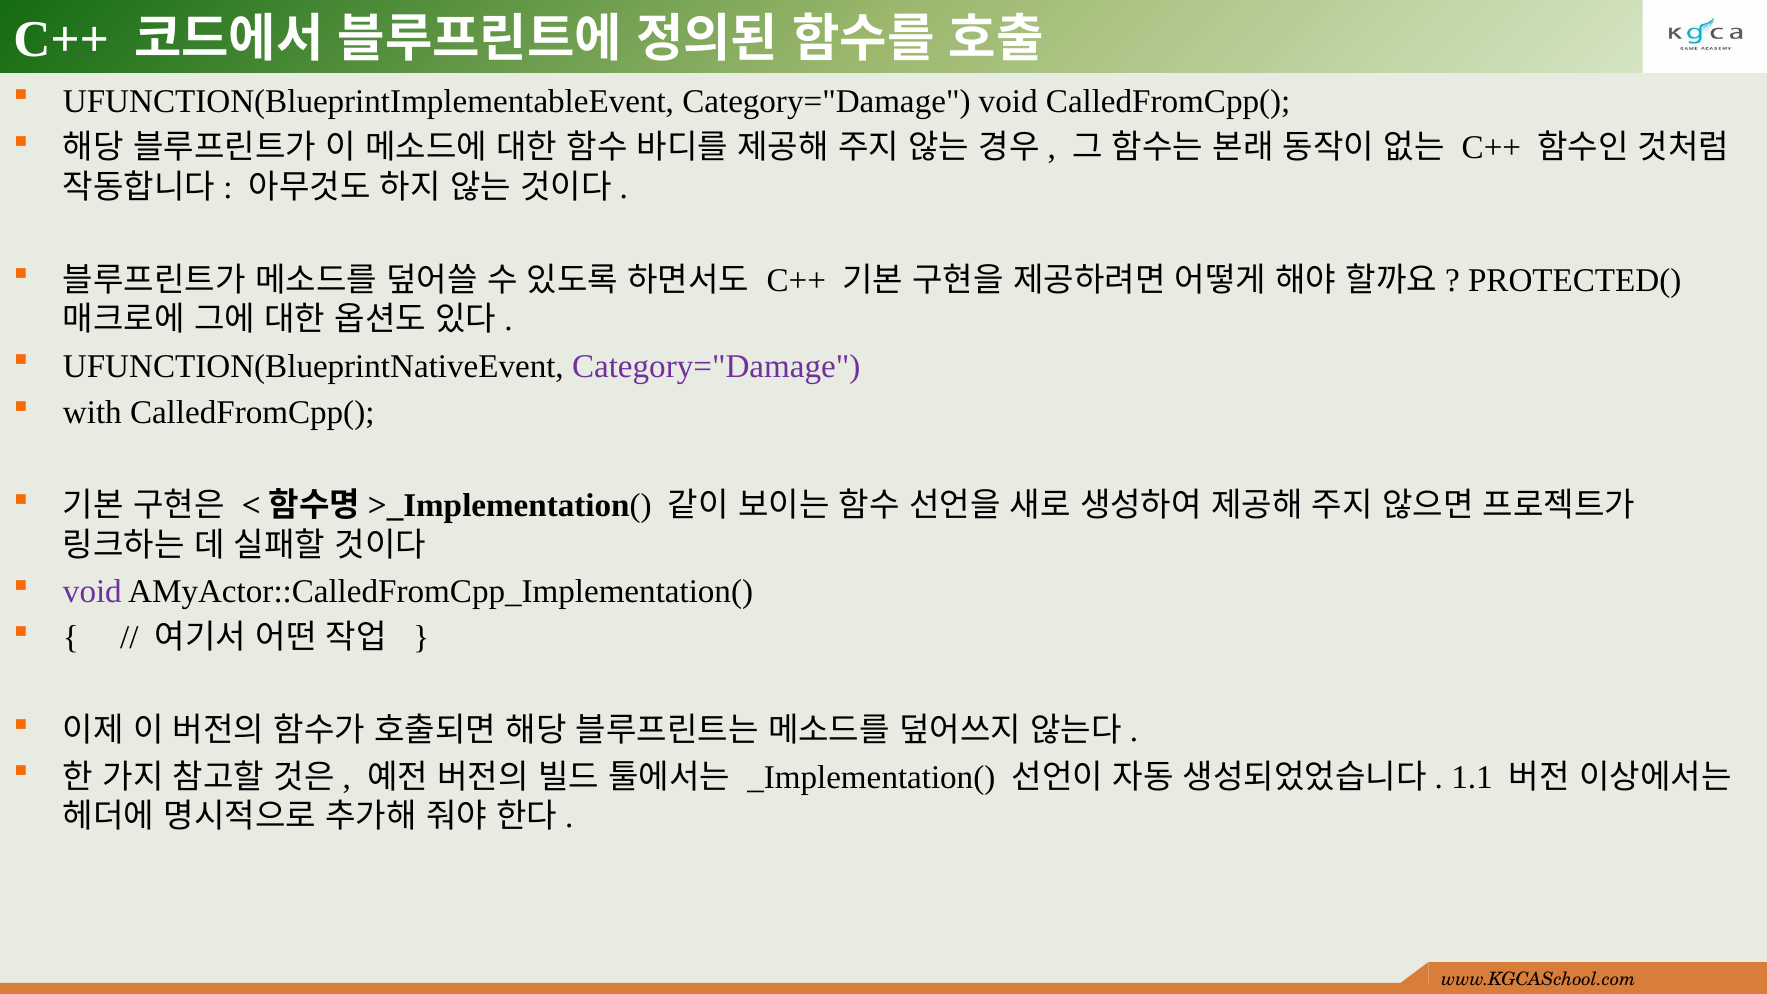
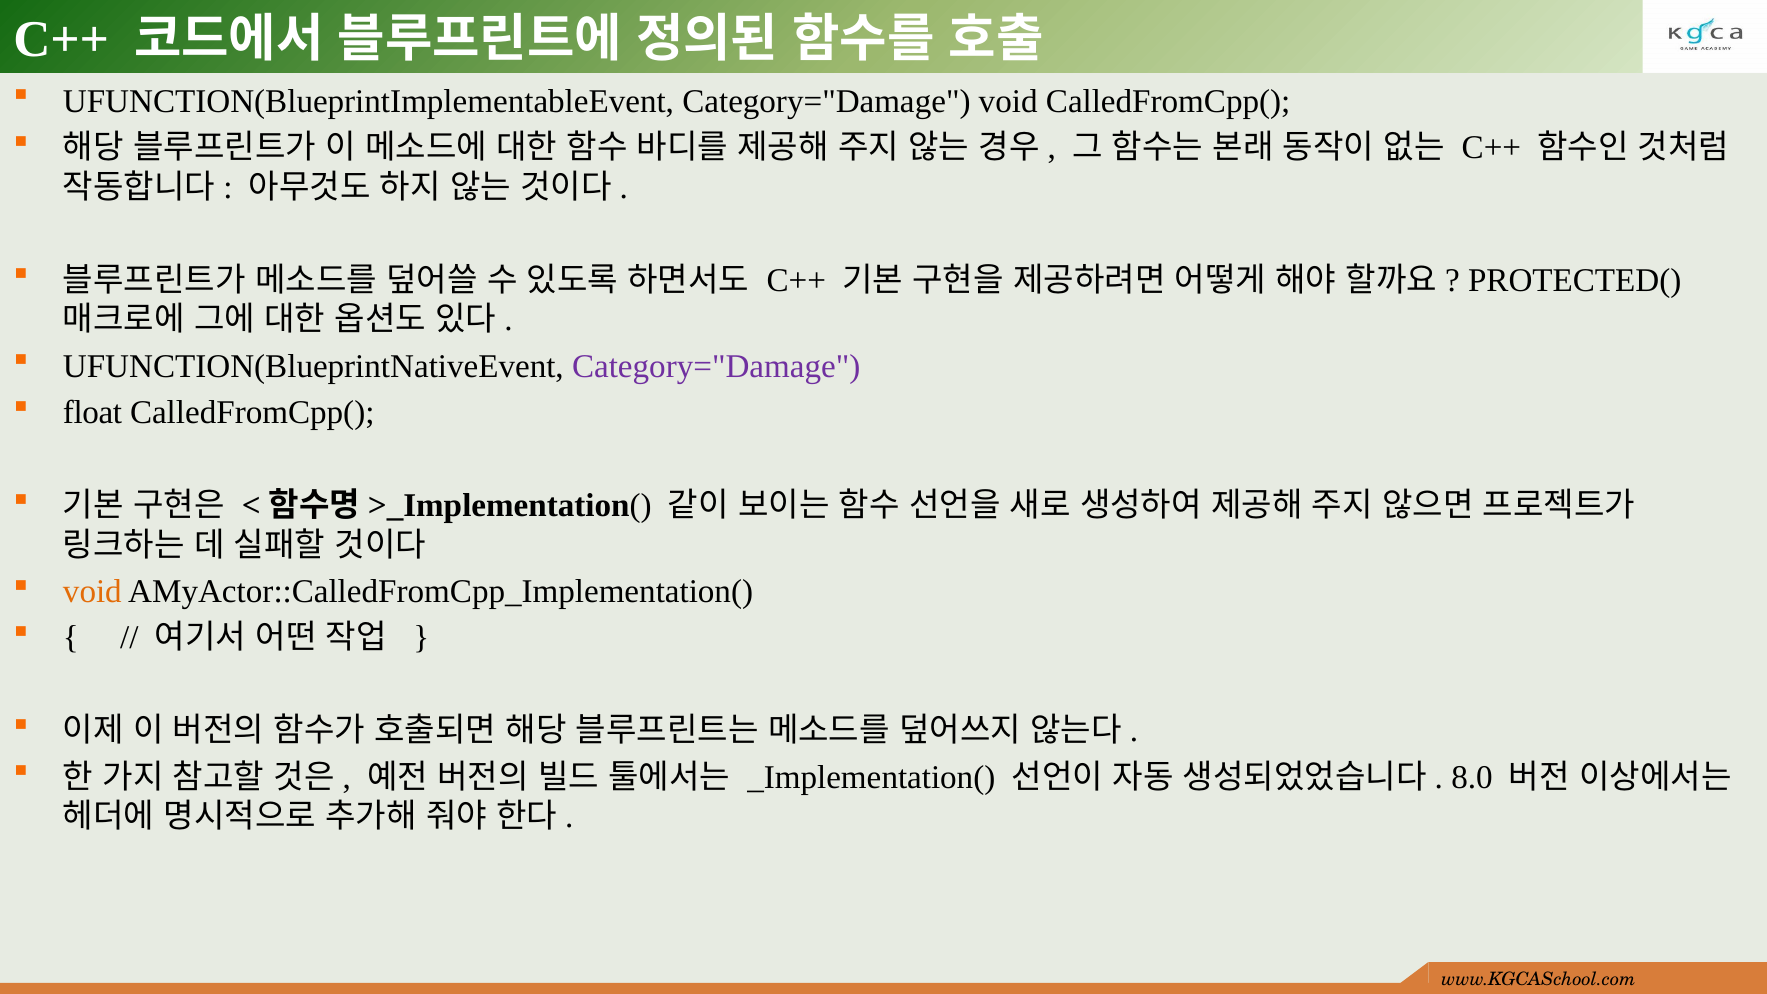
with: with -> float (93, 413)
void colour: purple -> orange (92, 592)
1.1: 1.1 -> 8.0 (1472, 777)
